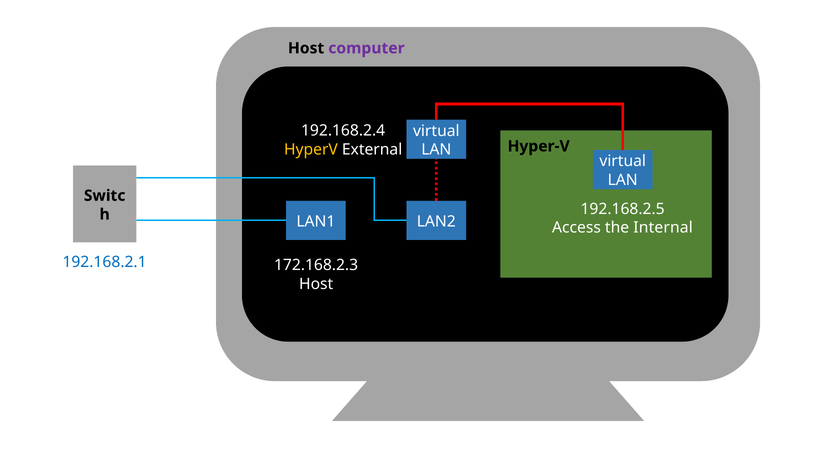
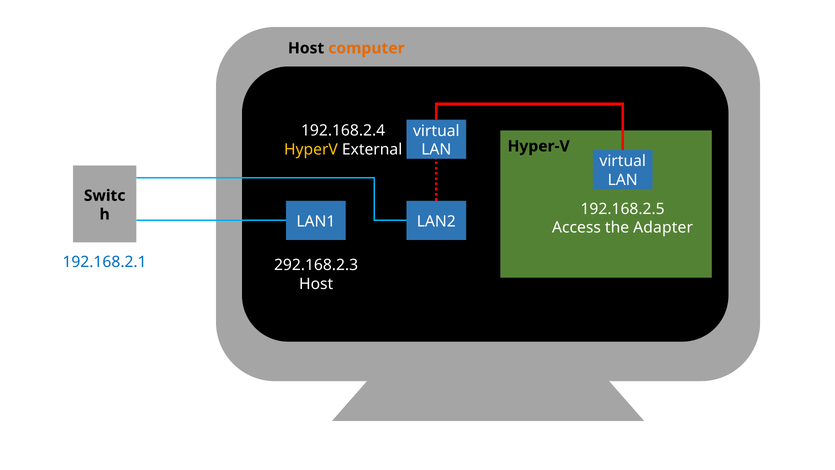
computer colour: purple -> orange (366, 48)
Internal: Internal -> Adapter (663, 228)
172.168.2.3: 172.168.2.3 -> 292.168.2.3 (316, 265)
